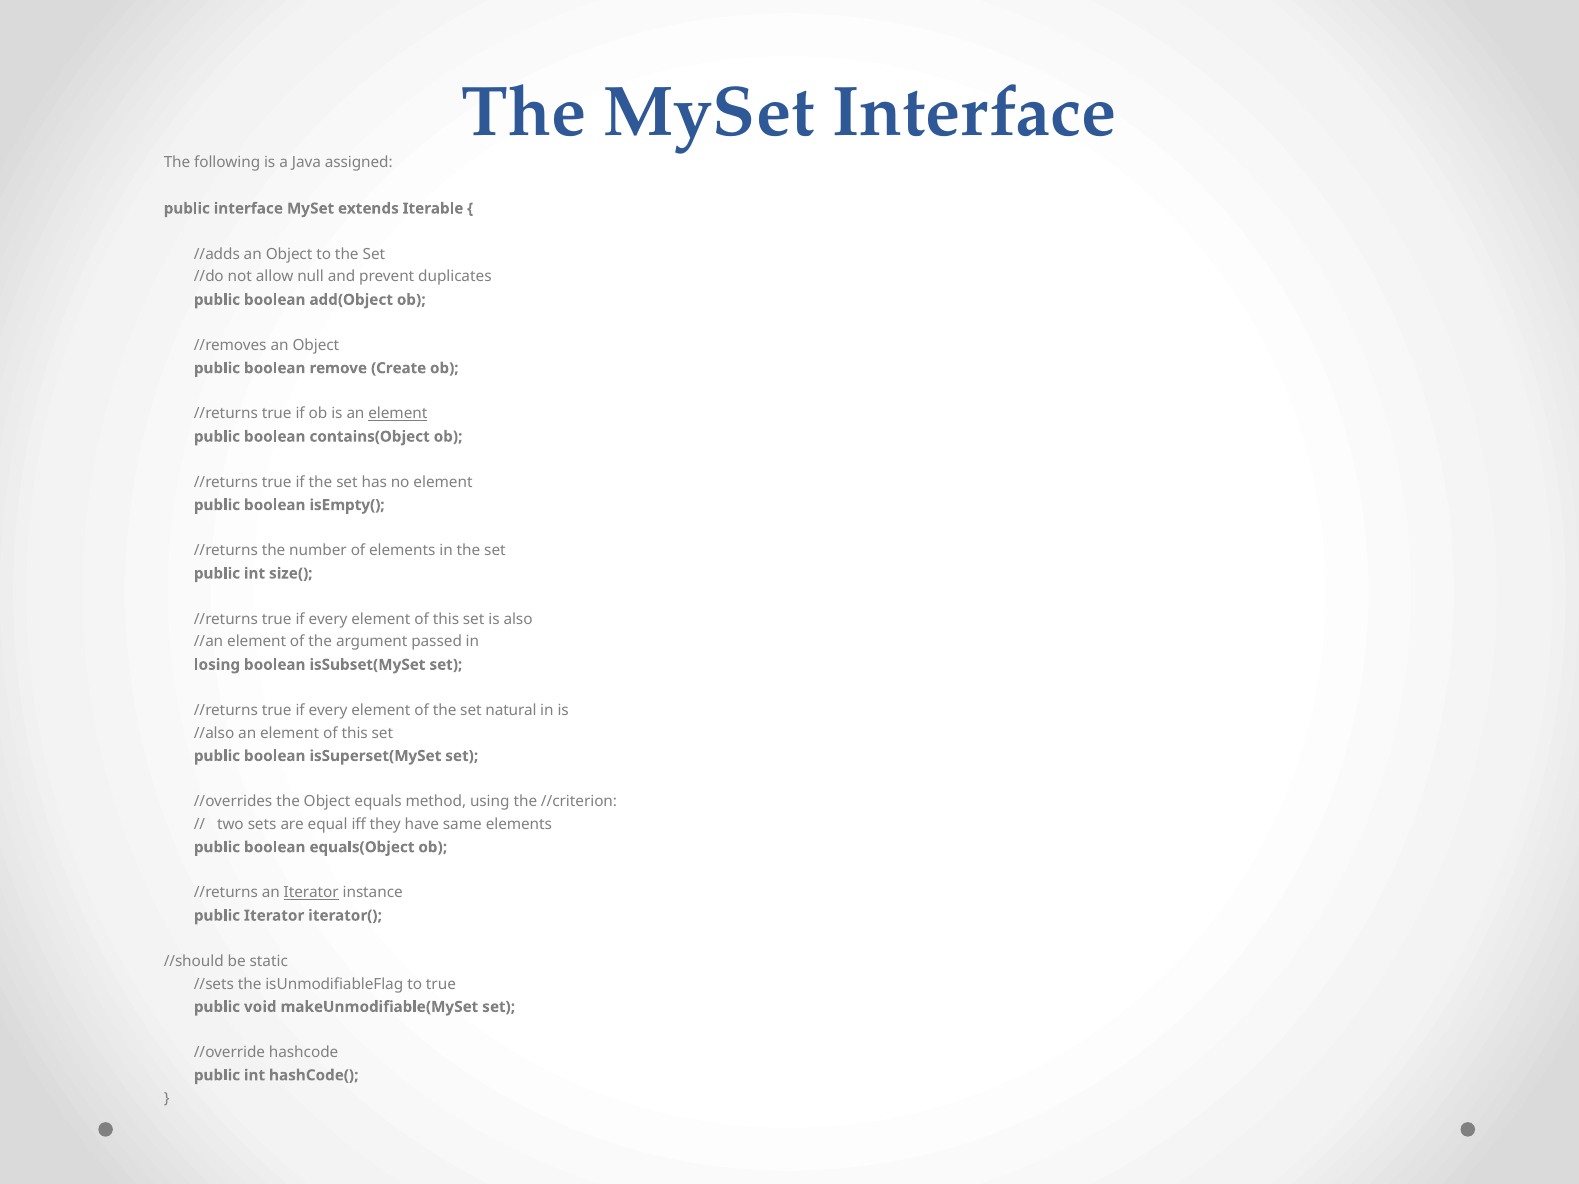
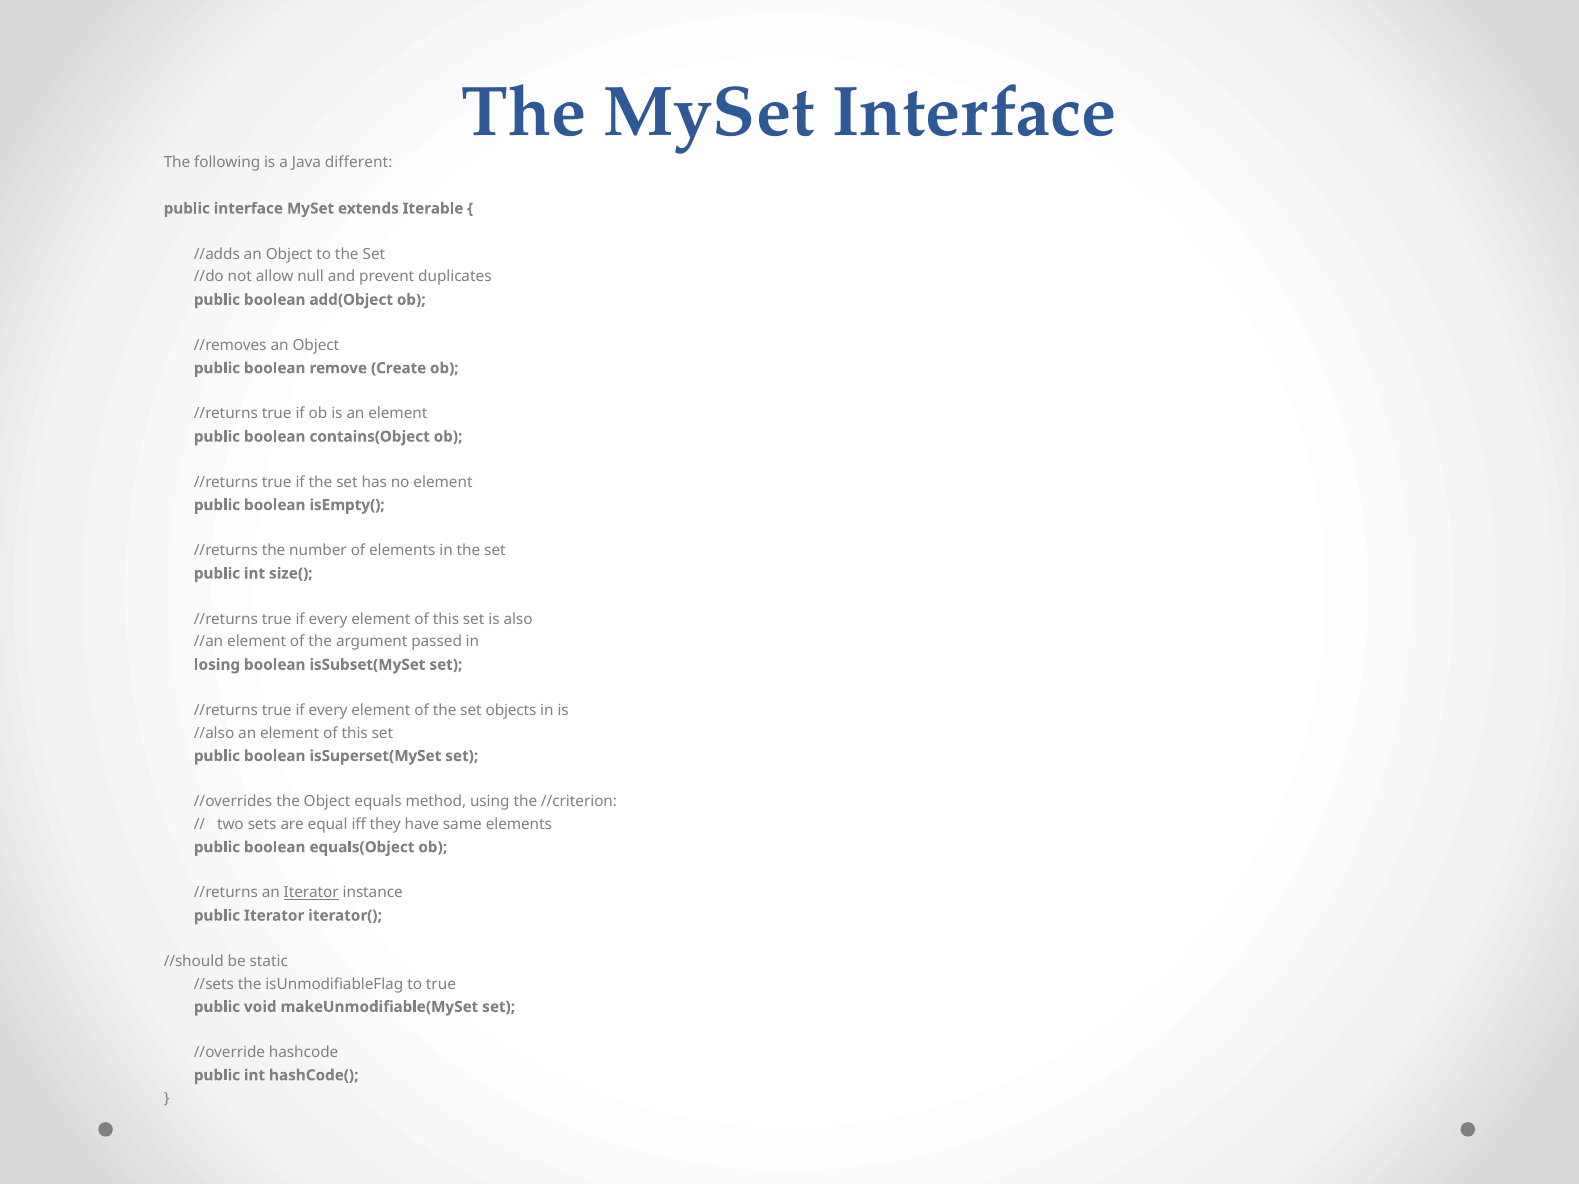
assigned: assigned -> different (359, 163)
element underline: present -> none (398, 414)
natural: natural -> objects (511, 710)
